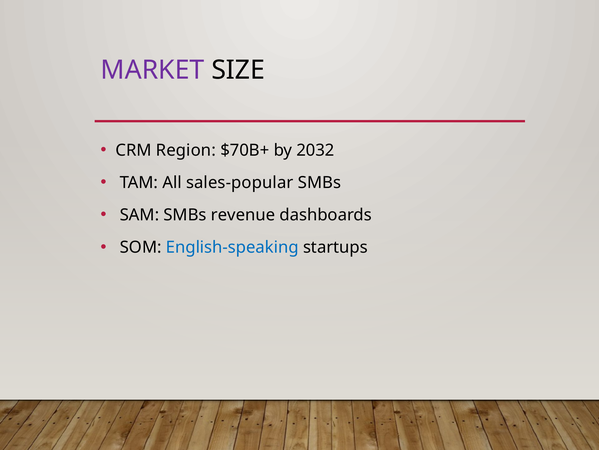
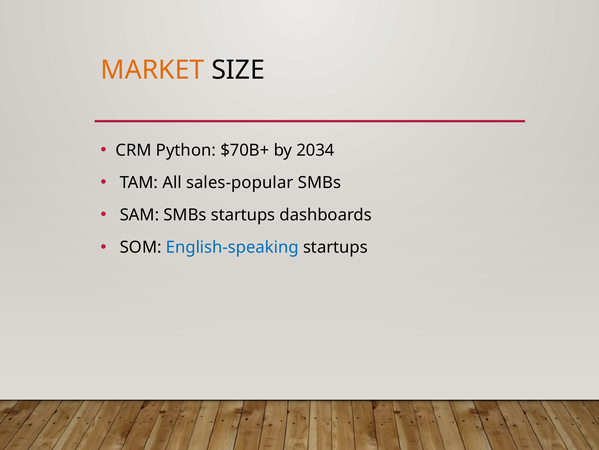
MARKET colour: purple -> orange (152, 70)
Region: Region -> Python (186, 150)
2032: 2032 -> 2034 (315, 150)
SMBs revenue: revenue -> startups (243, 215)
